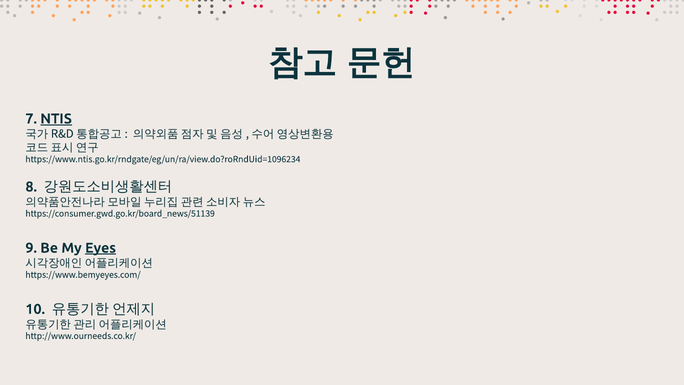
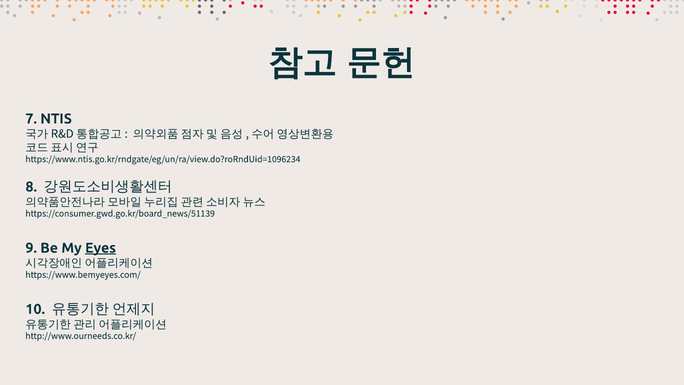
NTIS underline: present -> none (56, 119)
